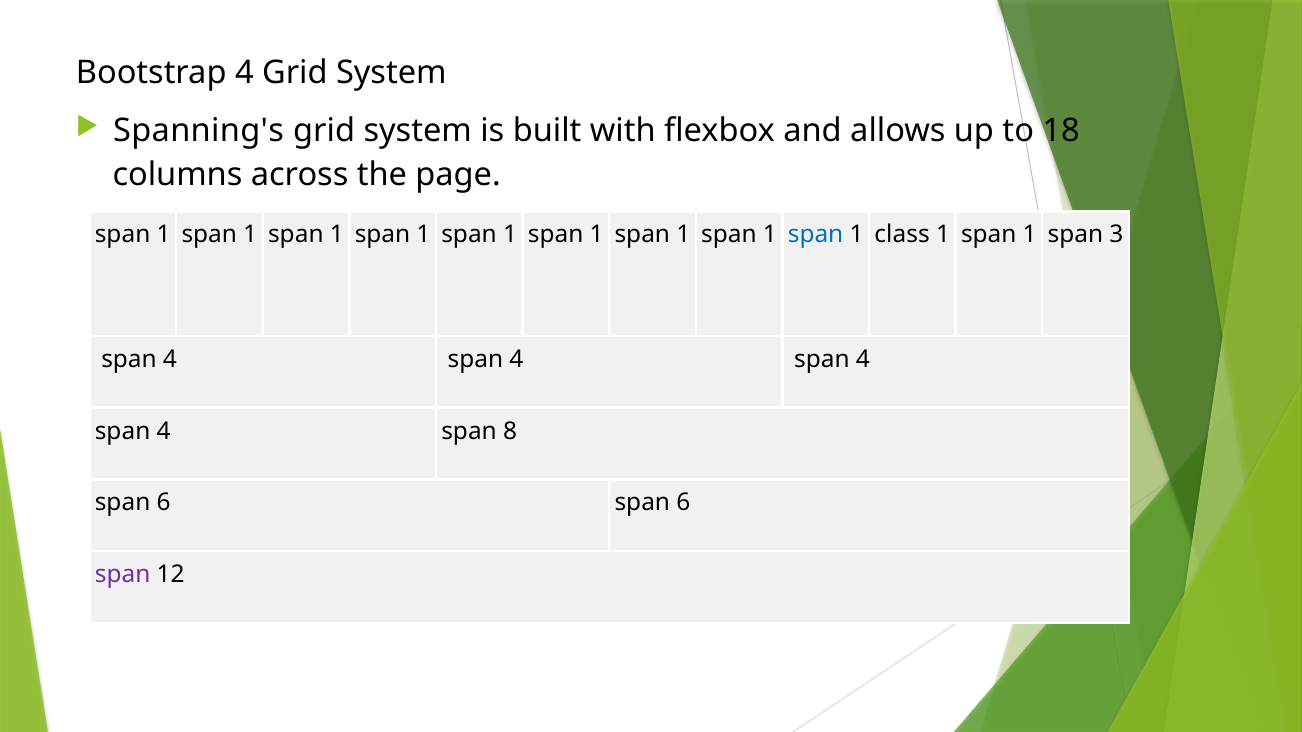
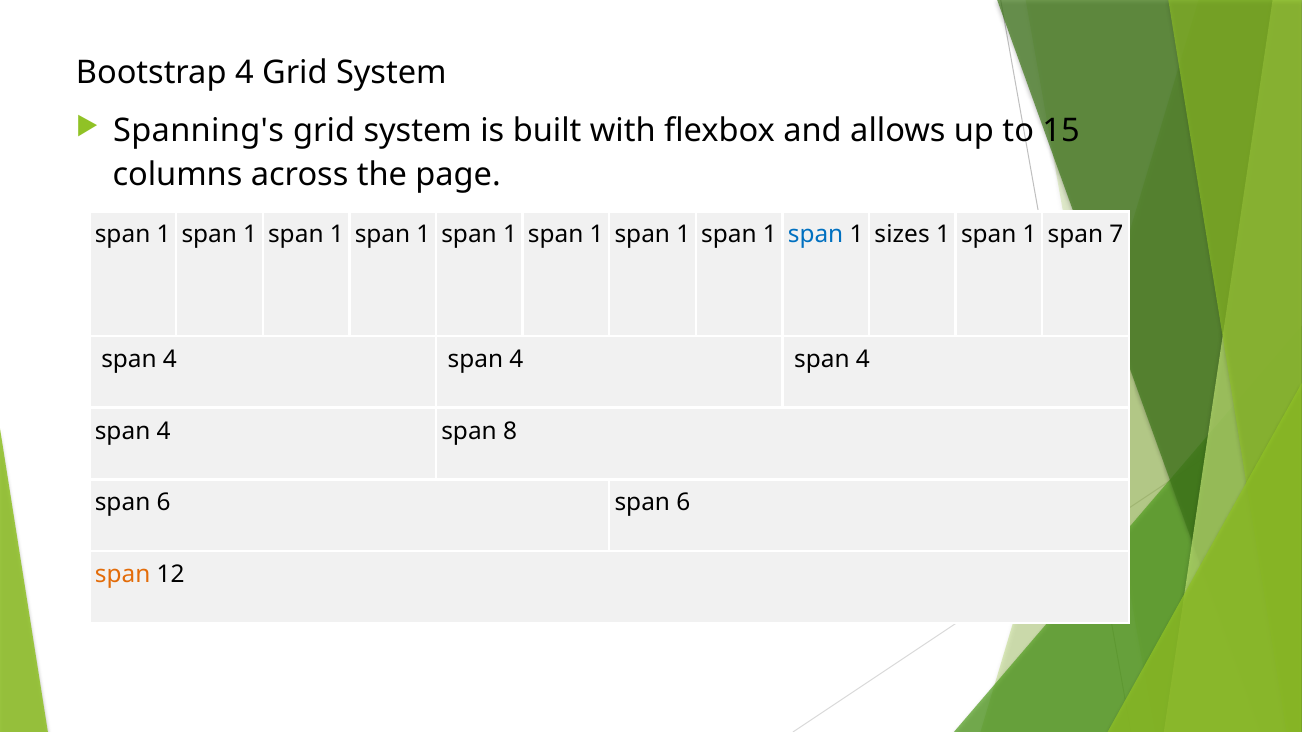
18: 18 -> 15 (1061, 131)
class: class -> sizes (902, 235)
3: 3 -> 7 (1116, 235)
span colour: purple -> orange (123, 575)
